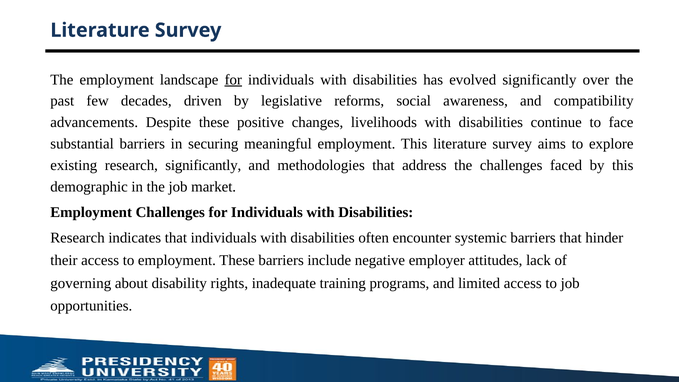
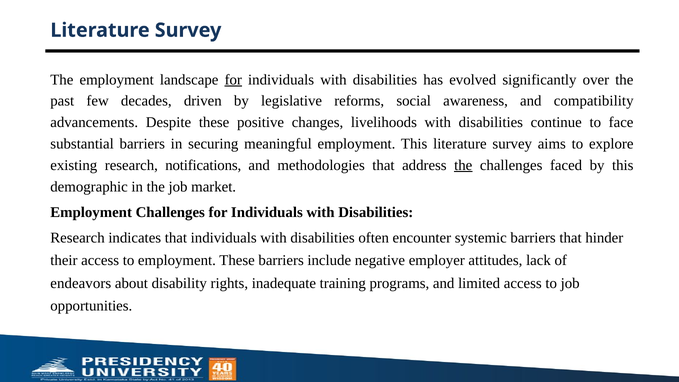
research significantly: significantly -> notifications (203, 165)
the underline: none -> present (463, 165)
governing: governing -> endeavors (81, 283)
